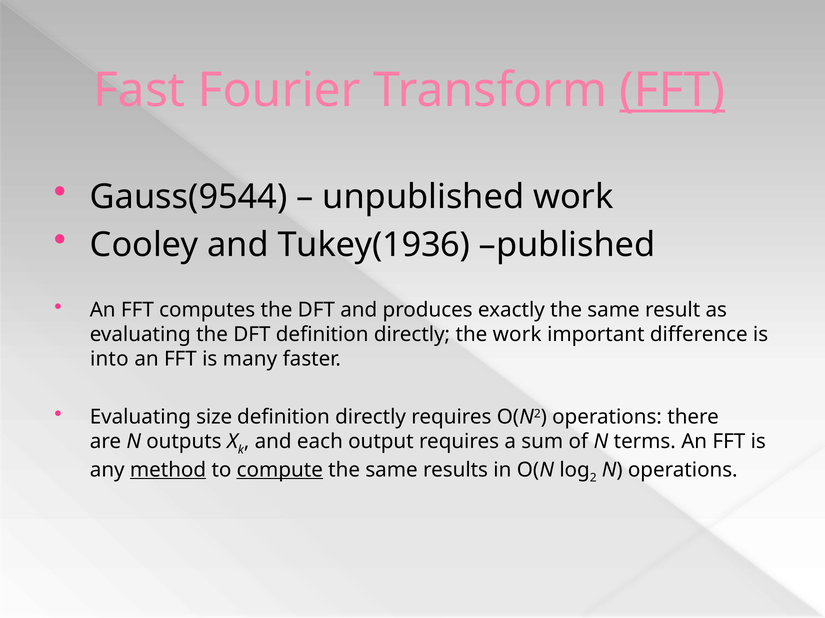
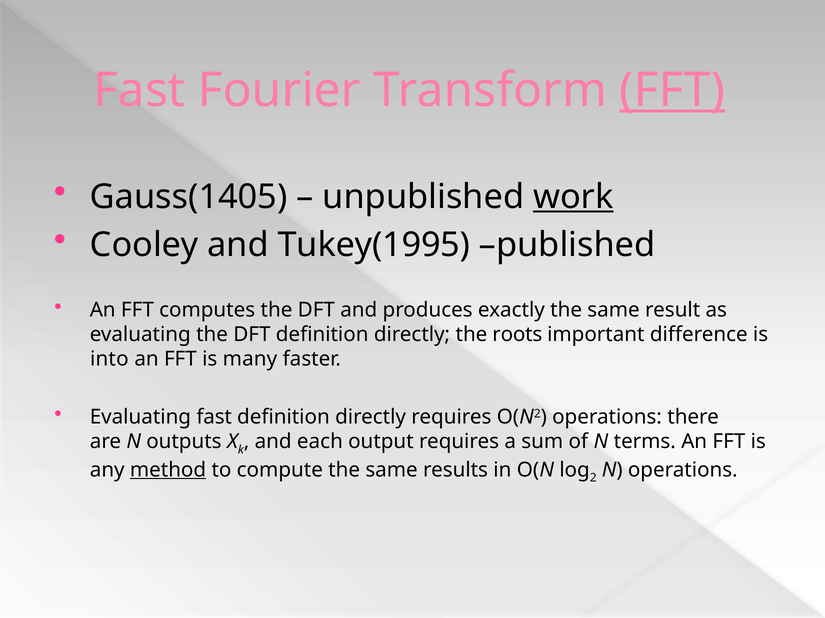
Gauss(9544: Gauss(9544 -> Gauss(1405 (189, 197)
work underline: none -> present (573, 197)
Tukey(1936: Tukey(1936 -> Tukey(1995 (374, 245)
the work: work -> roots (517, 335)
Evaluating size: size -> fast (214, 417)
compute underline: present -> none (280, 470)
